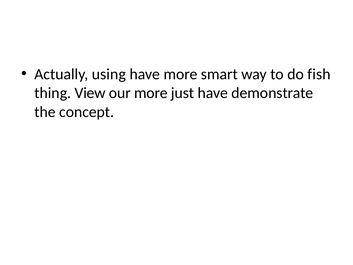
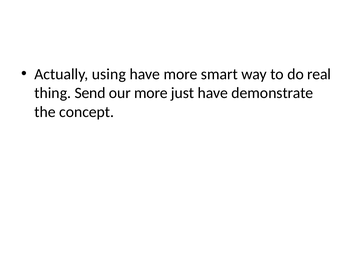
fish: fish -> real (319, 74)
View: View -> Send (90, 93)
